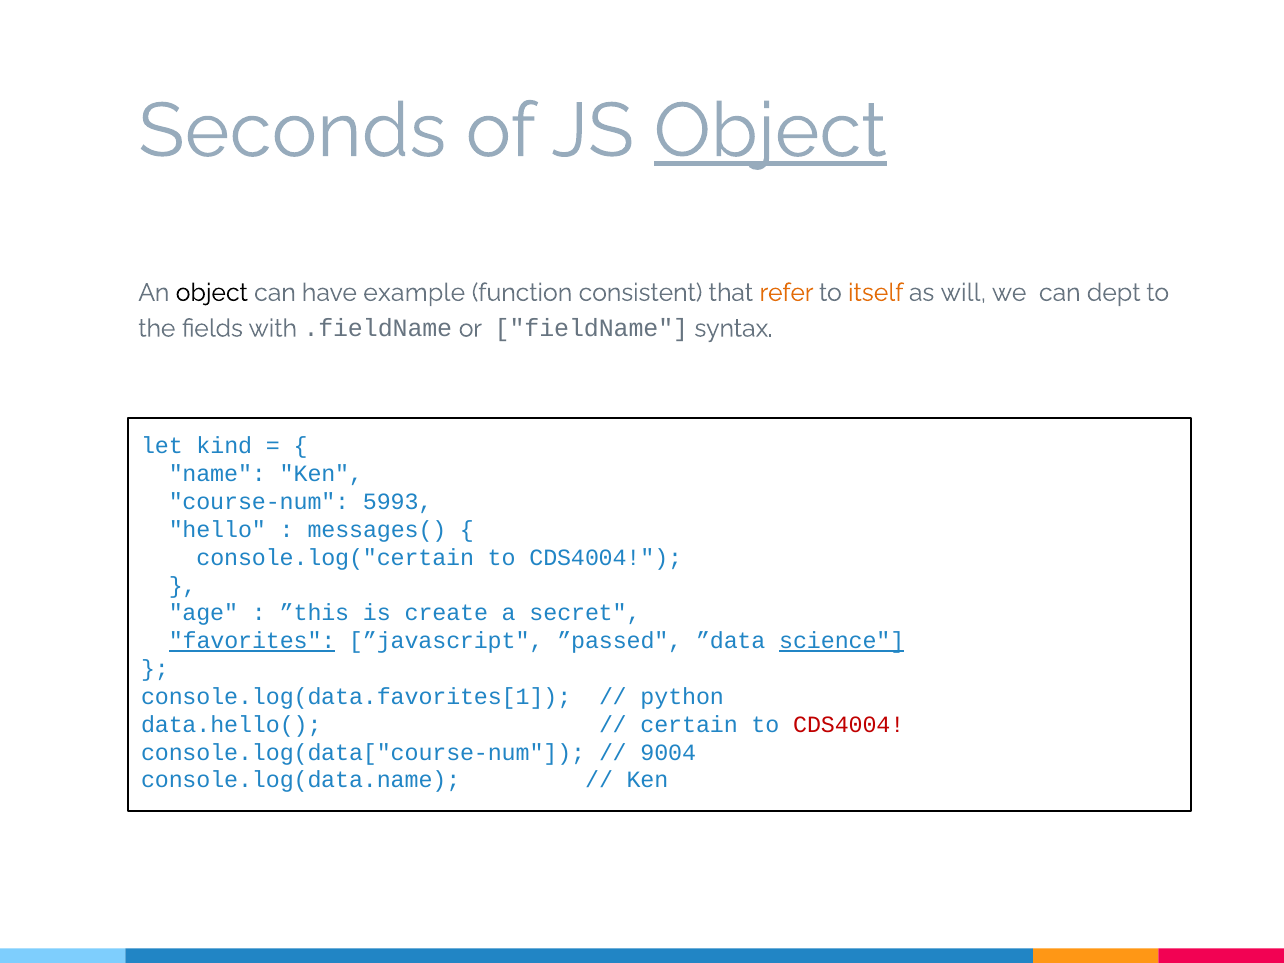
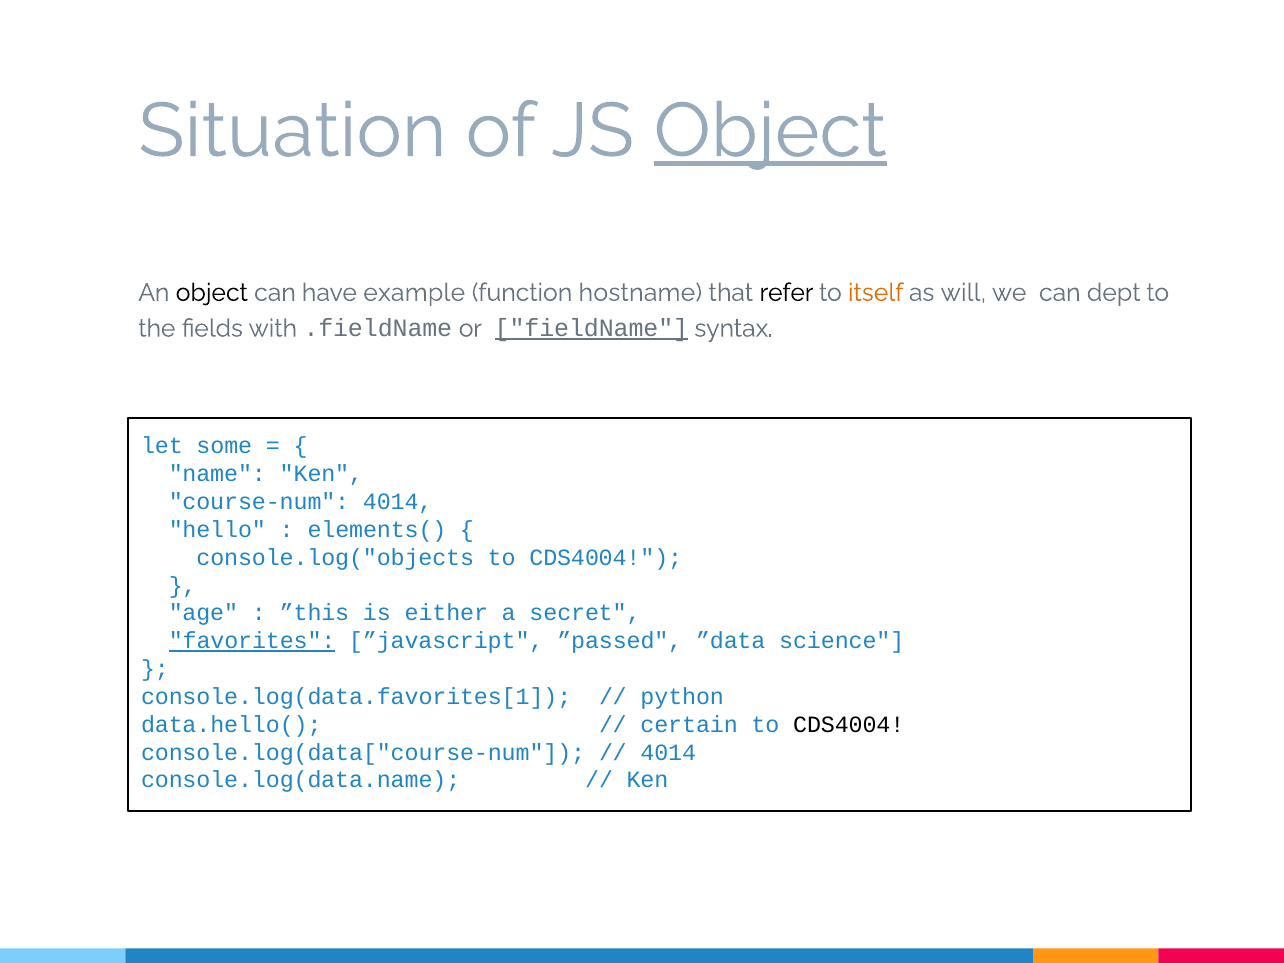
Seconds: Seconds -> Situation (292, 131)
consistent: consistent -> hostname (640, 293)
refer colour: orange -> black (786, 293)
fieldName underline: none -> present (591, 328)
kind: kind -> some (224, 446)
course-num 5993: 5993 -> 4014 (398, 502)
messages(: messages( -> elements( (377, 530)
console.log("certain: console.log("certain -> console.log("objects (335, 558)
create: create -> either (446, 613)
science underline: present -> none (842, 641)
CDS4004 colour: red -> black (849, 725)
9004: 9004 -> 4014 (668, 752)
